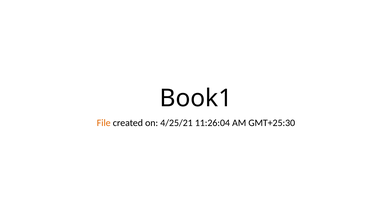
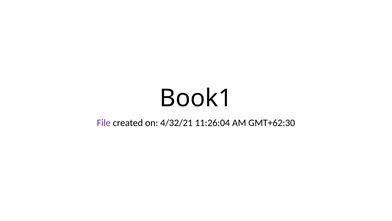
File colour: orange -> purple (104, 123)
4/25/21: 4/25/21 -> 4/32/21 (176, 123)
GMT+25:30: GMT+25:30 -> GMT+62:30 (272, 123)
